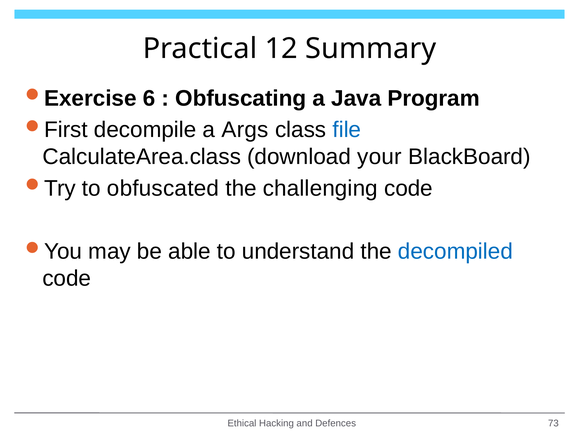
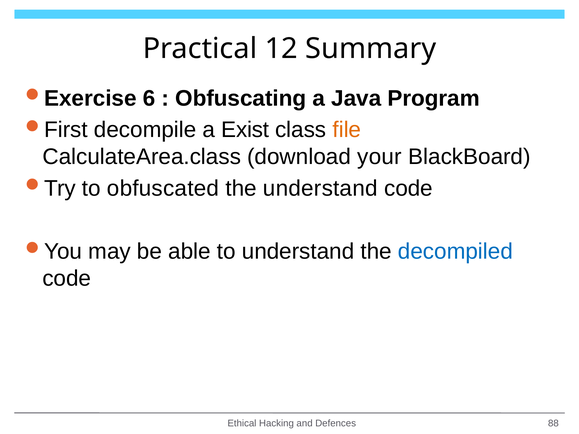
Args: Args -> Exist (245, 130)
file colour: blue -> orange (347, 130)
the challenging: challenging -> understand (320, 188)
73: 73 -> 88 (553, 424)
